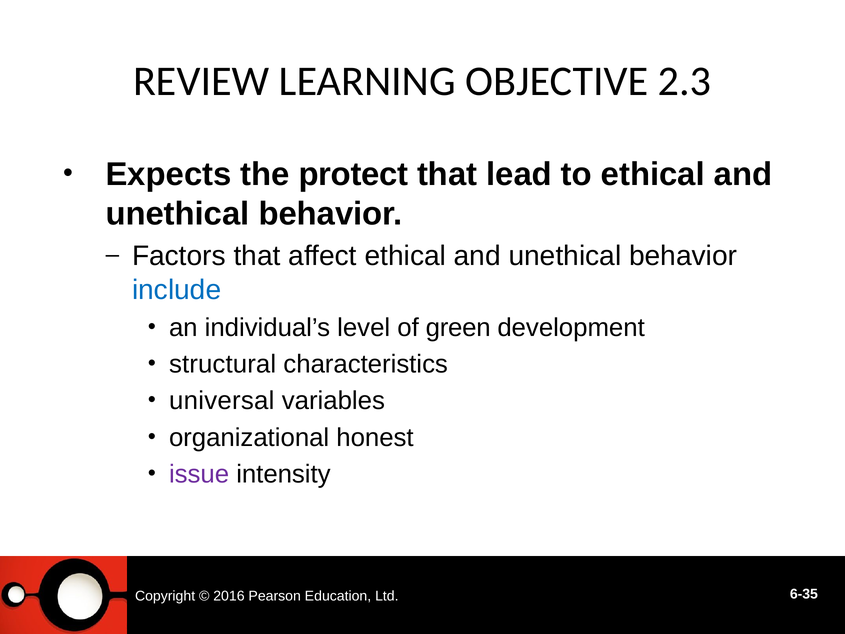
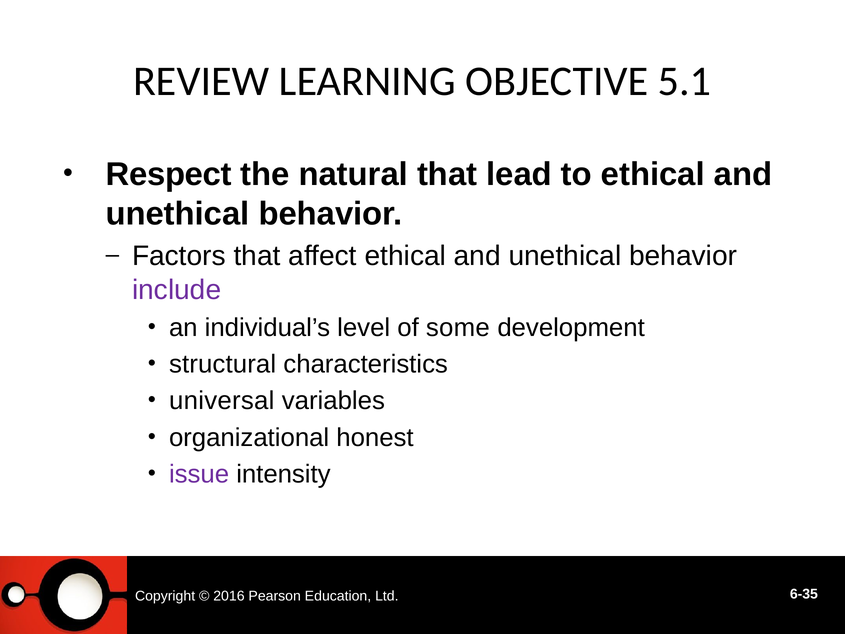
2.3: 2.3 -> 5.1 (685, 81)
Expects: Expects -> Respect (169, 174)
protect: protect -> natural (353, 174)
include colour: blue -> purple (177, 290)
green: green -> some (458, 328)
